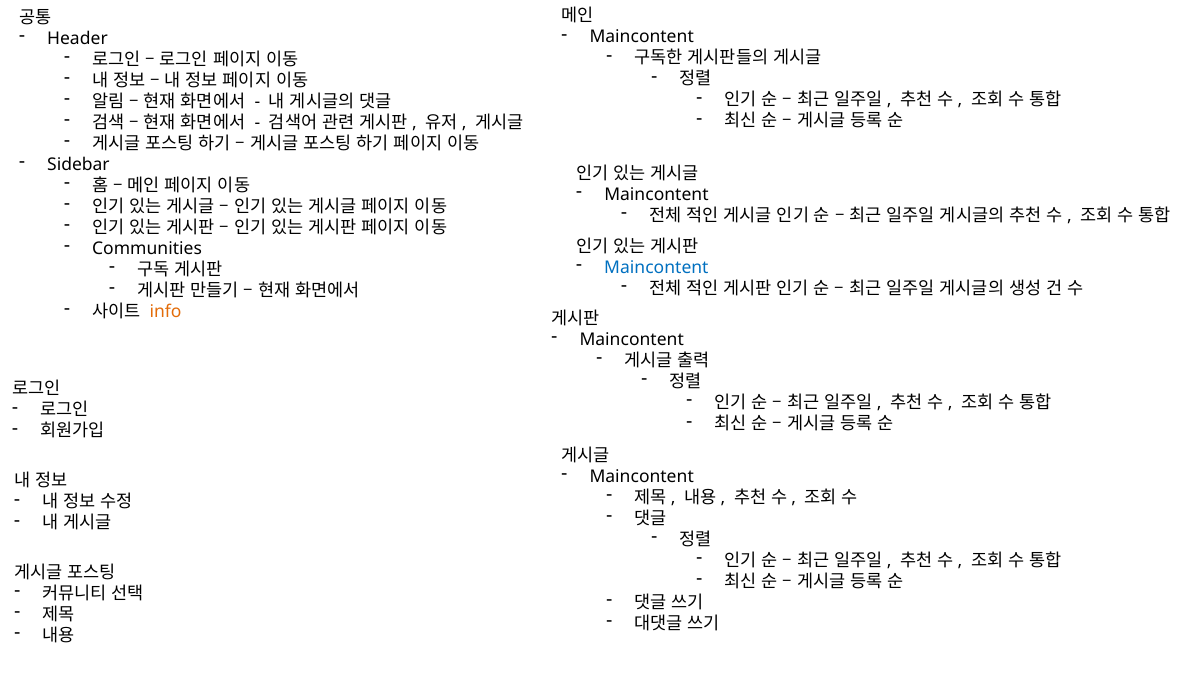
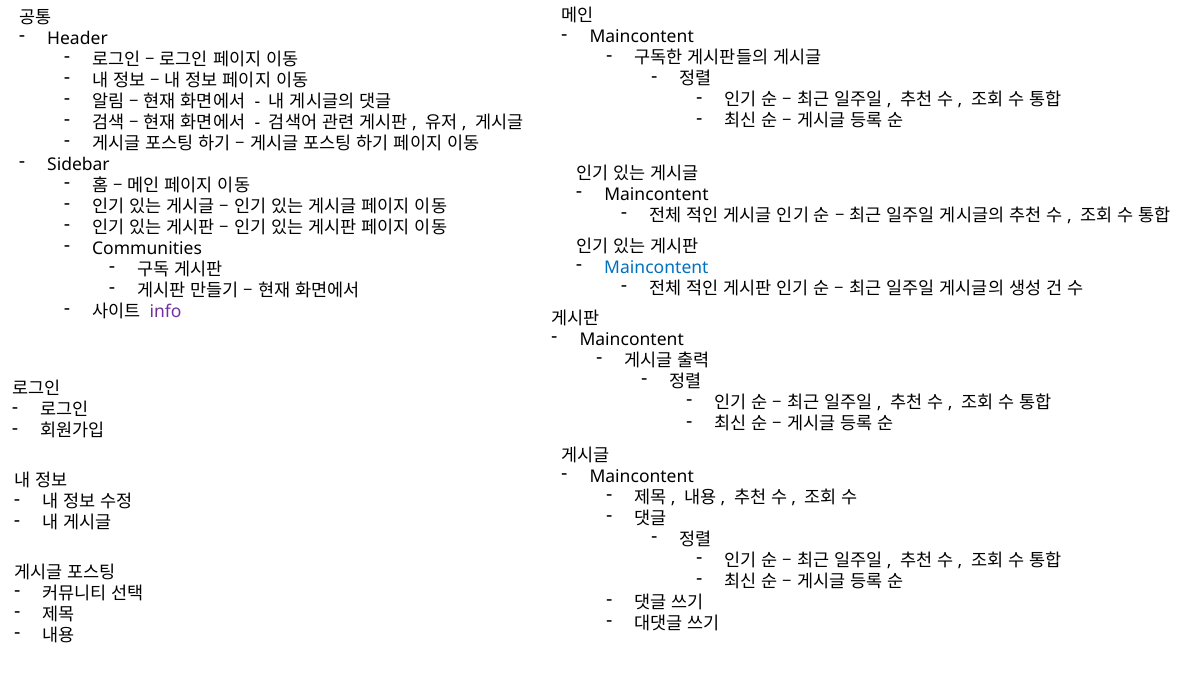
info colour: orange -> purple (166, 312)
